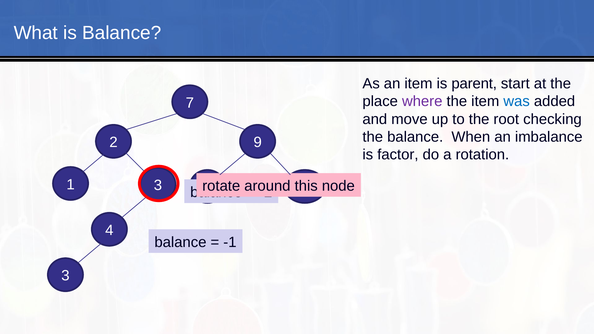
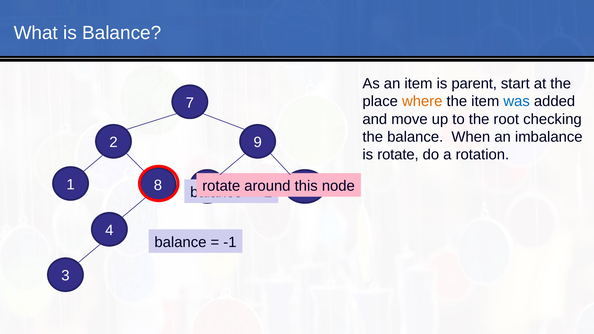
where colour: purple -> orange (422, 101)
is factor: factor -> rotate (398, 155)
1 3: 3 -> 8 (158, 185)
